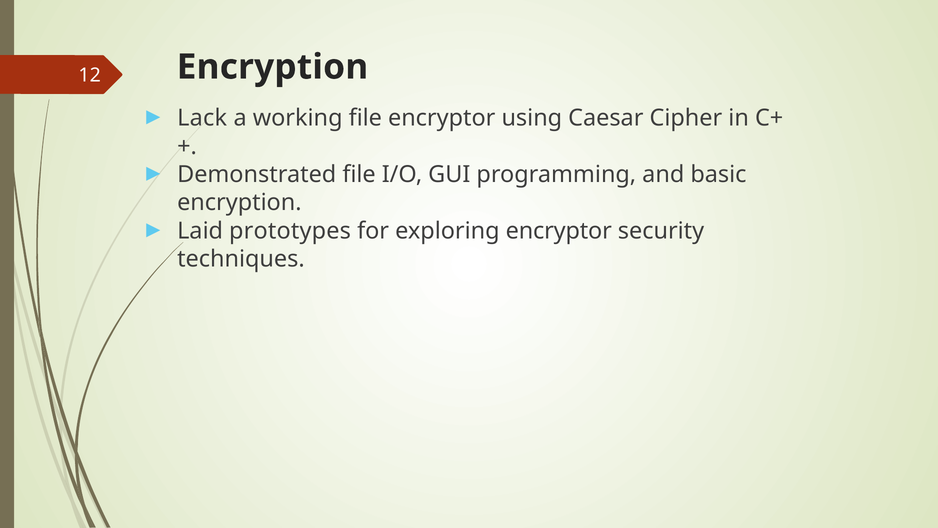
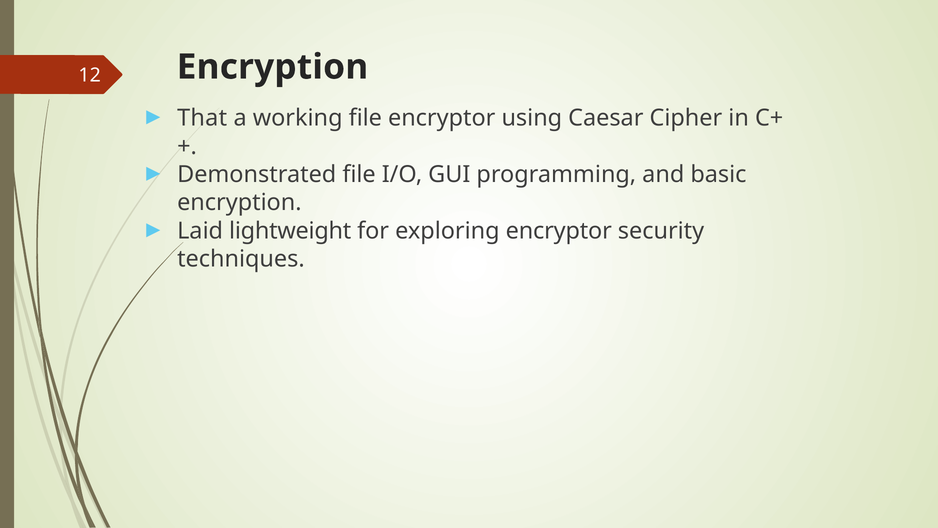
Lack: Lack -> That (202, 118)
prototypes: prototypes -> lightweight (290, 231)
